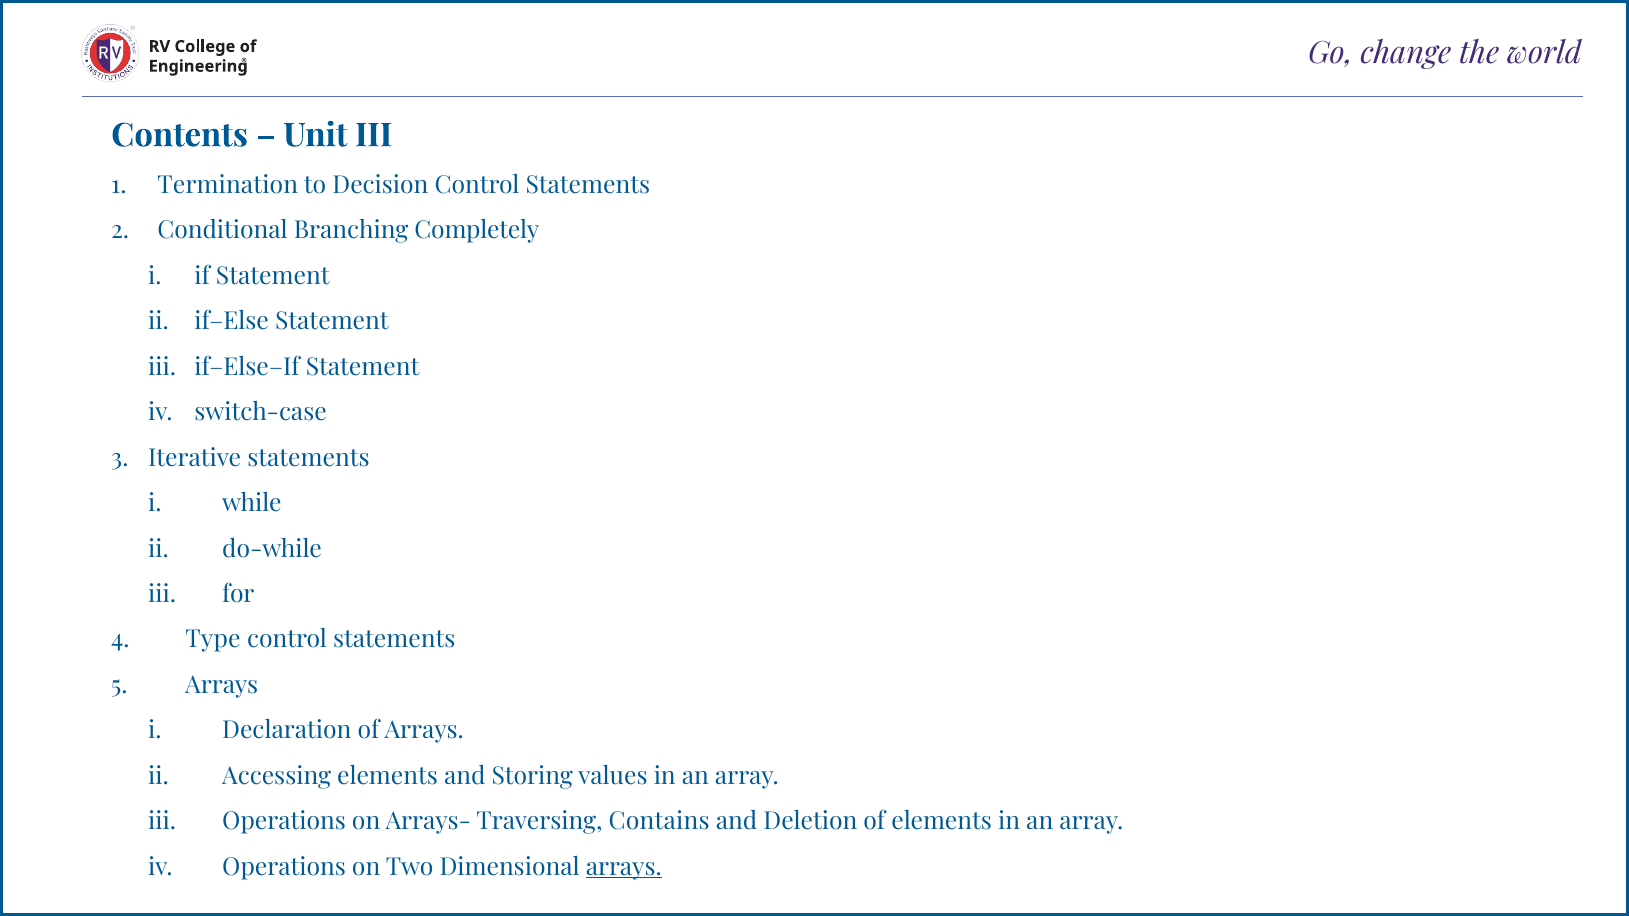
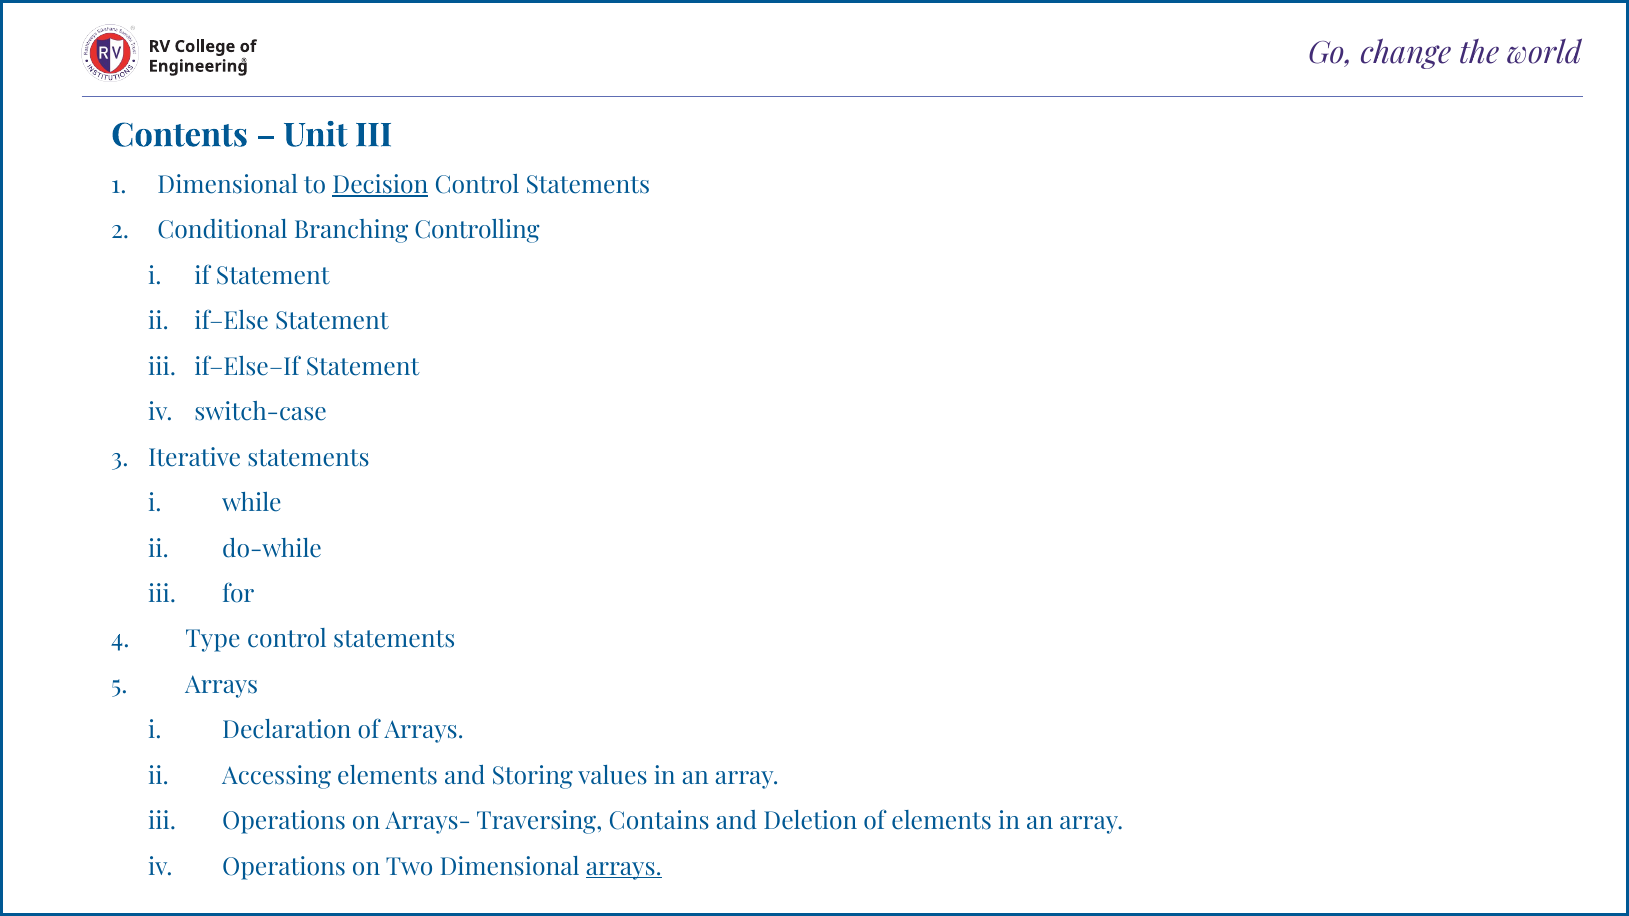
Termination: Termination -> Dimensional (228, 185)
Decision underline: none -> present (380, 185)
Completely: Completely -> Controlling (477, 231)
